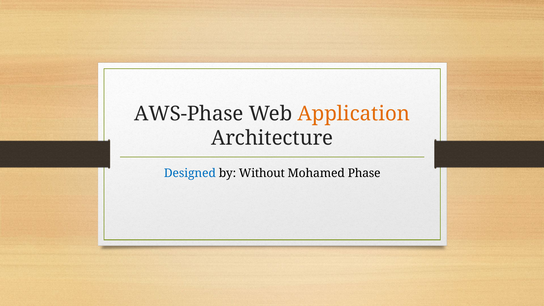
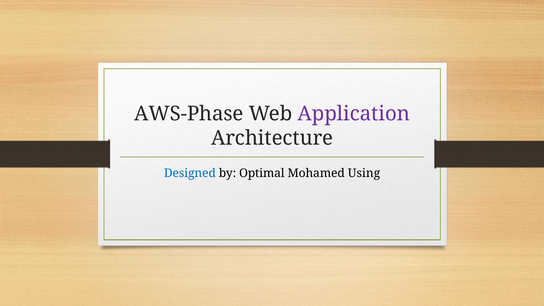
Application colour: orange -> purple (354, 114)
Without: Without -> Optimal (262, 173)
Phase: Phase -> Using (364, 173)
